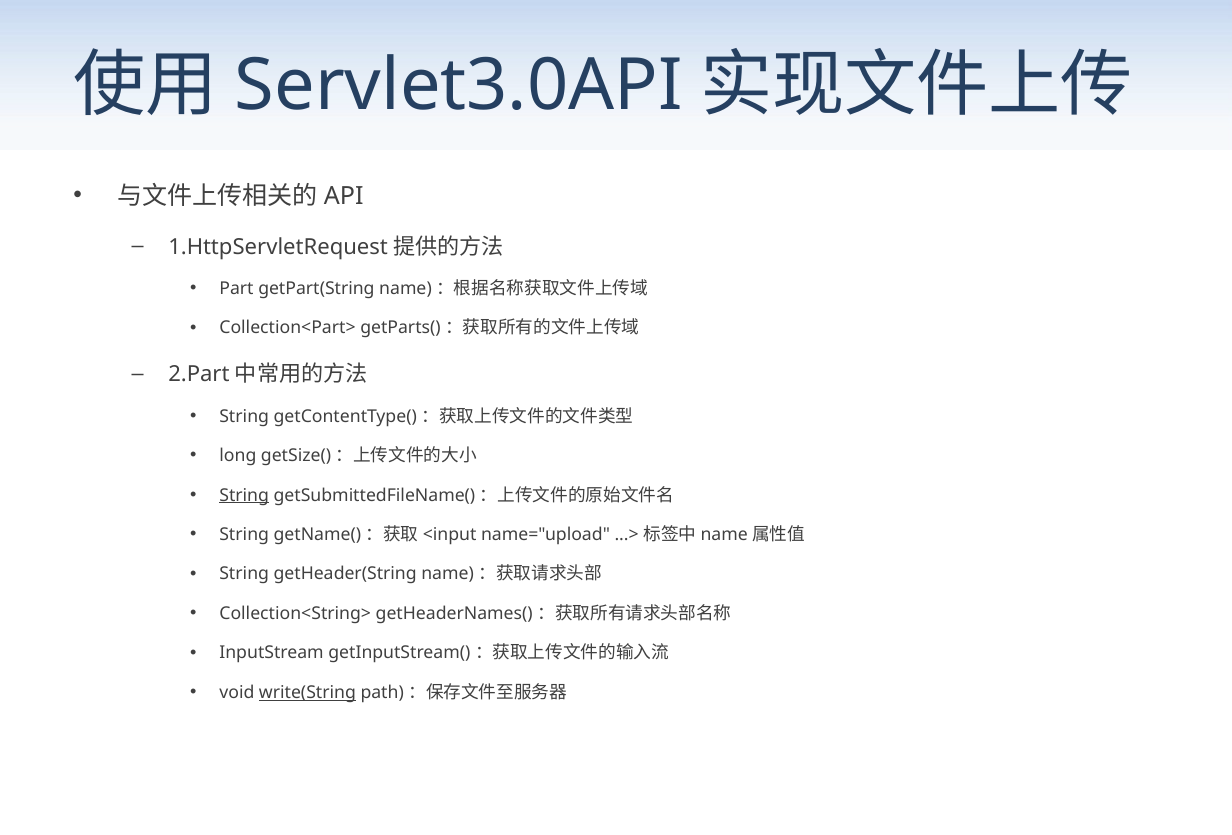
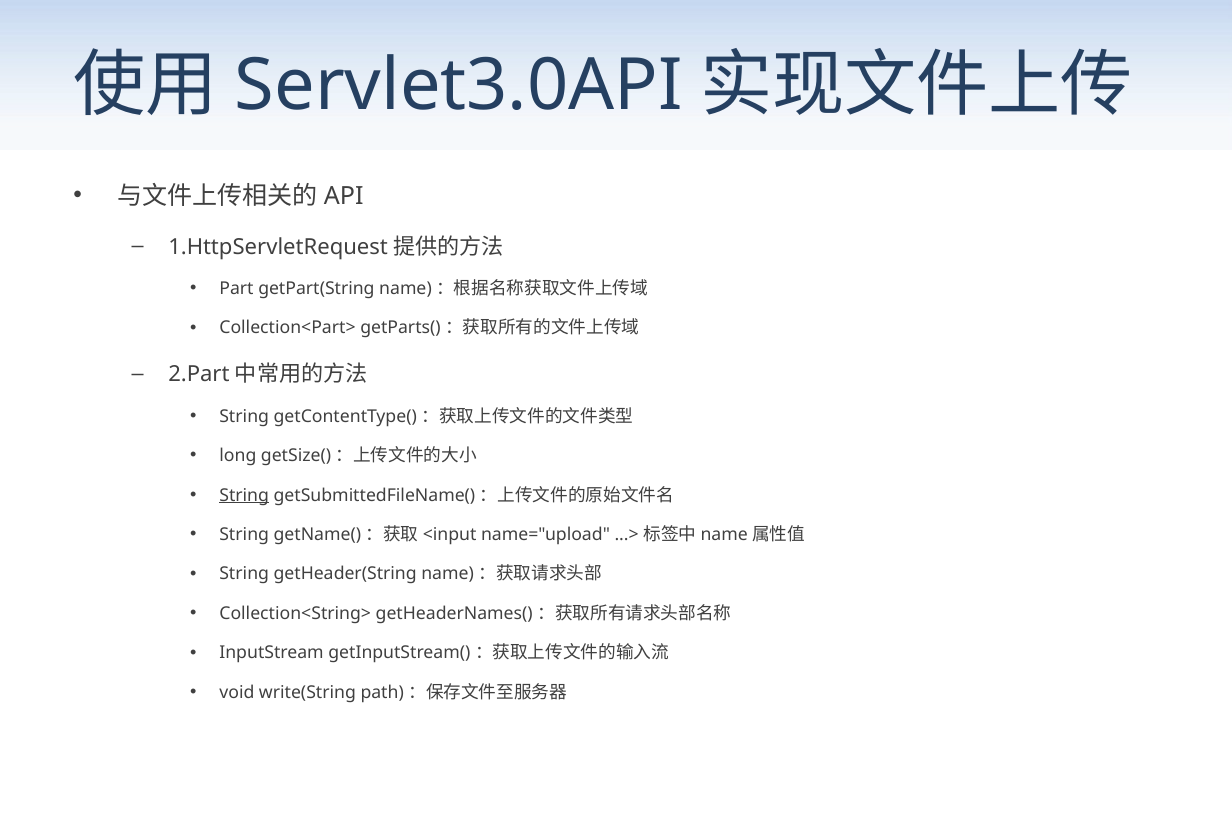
write(String underline: present -> none (307, 693)
